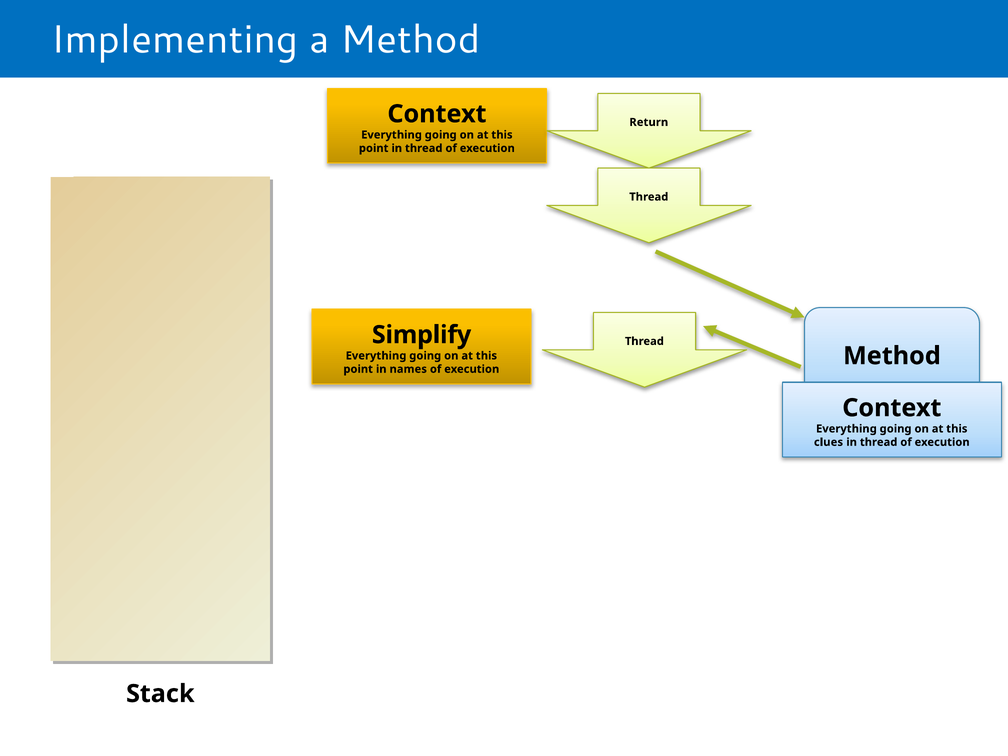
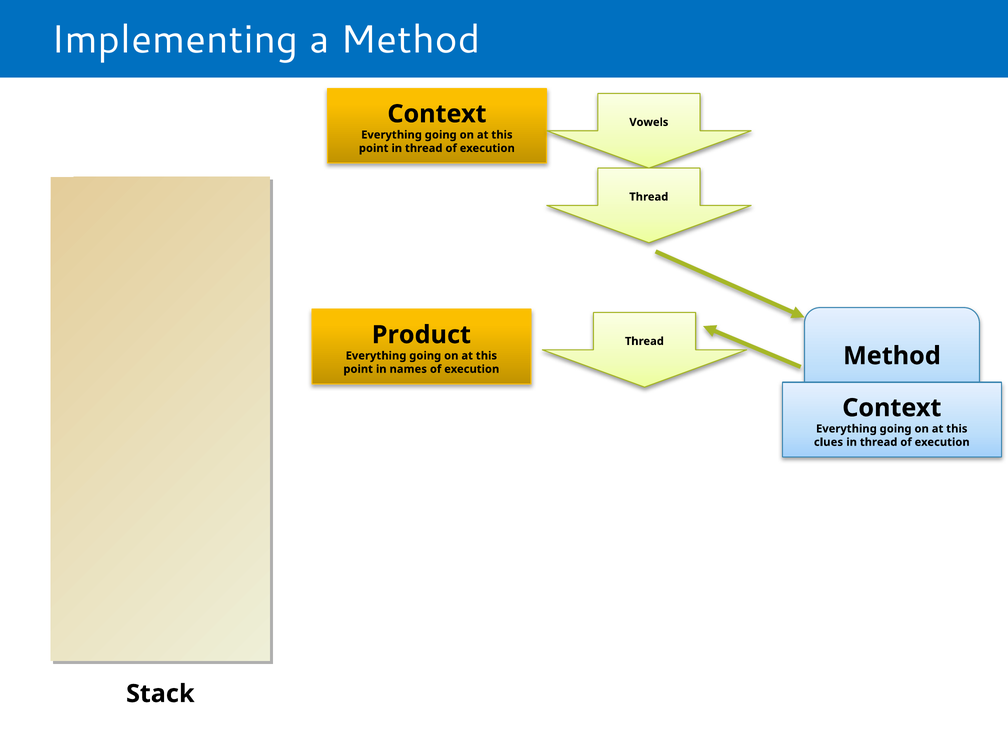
Return: Return -> Vowels (649, 122)
Simplify: Simplify -> Product (421, 335)
